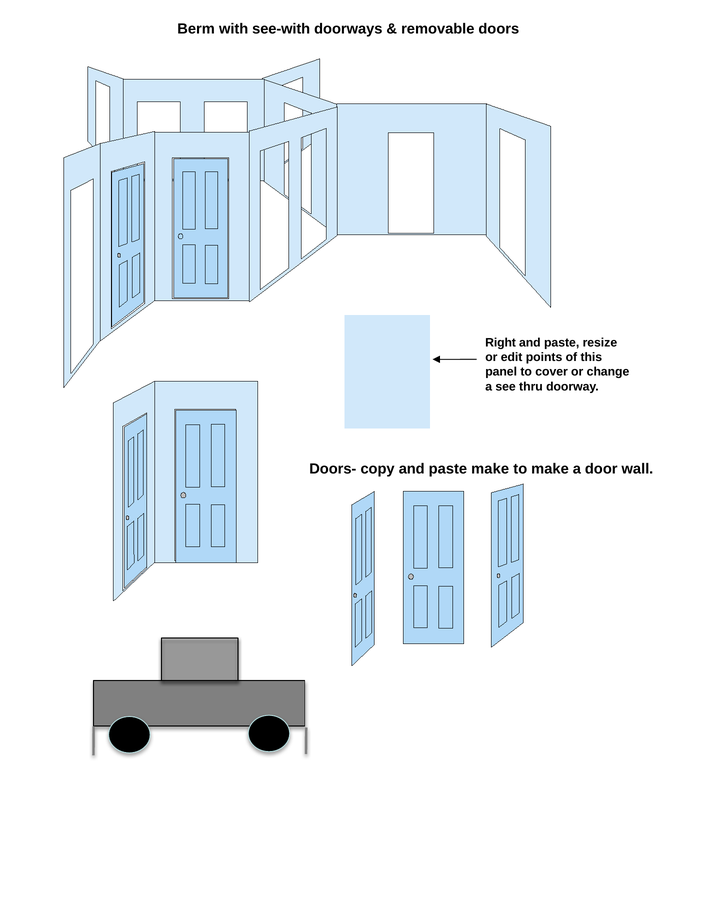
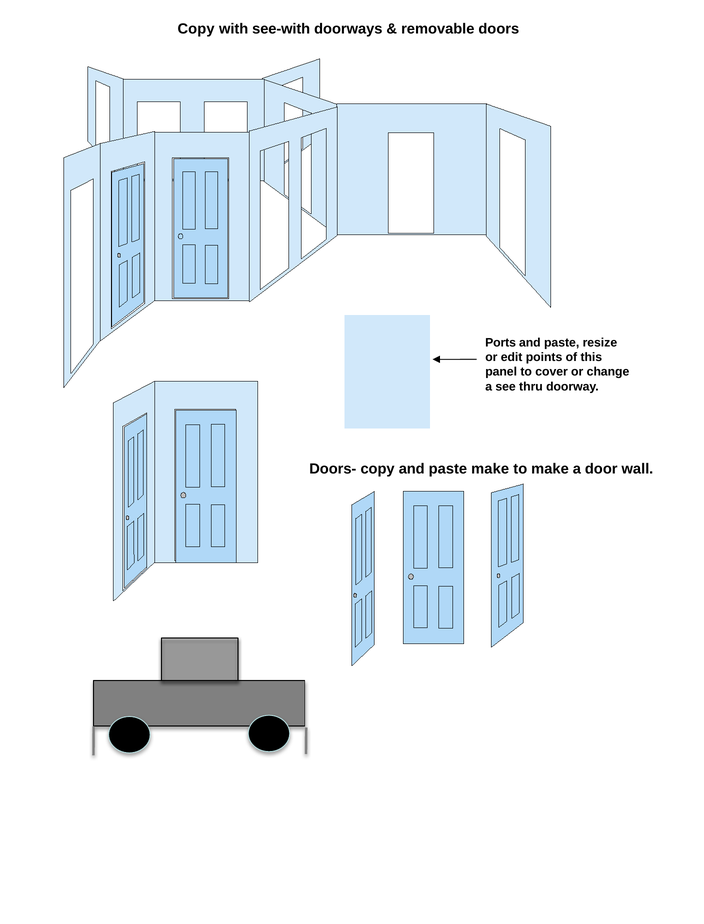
Berm: Berm -> Copy (196, 29)
Right: Right -> Ports (501, 342)
